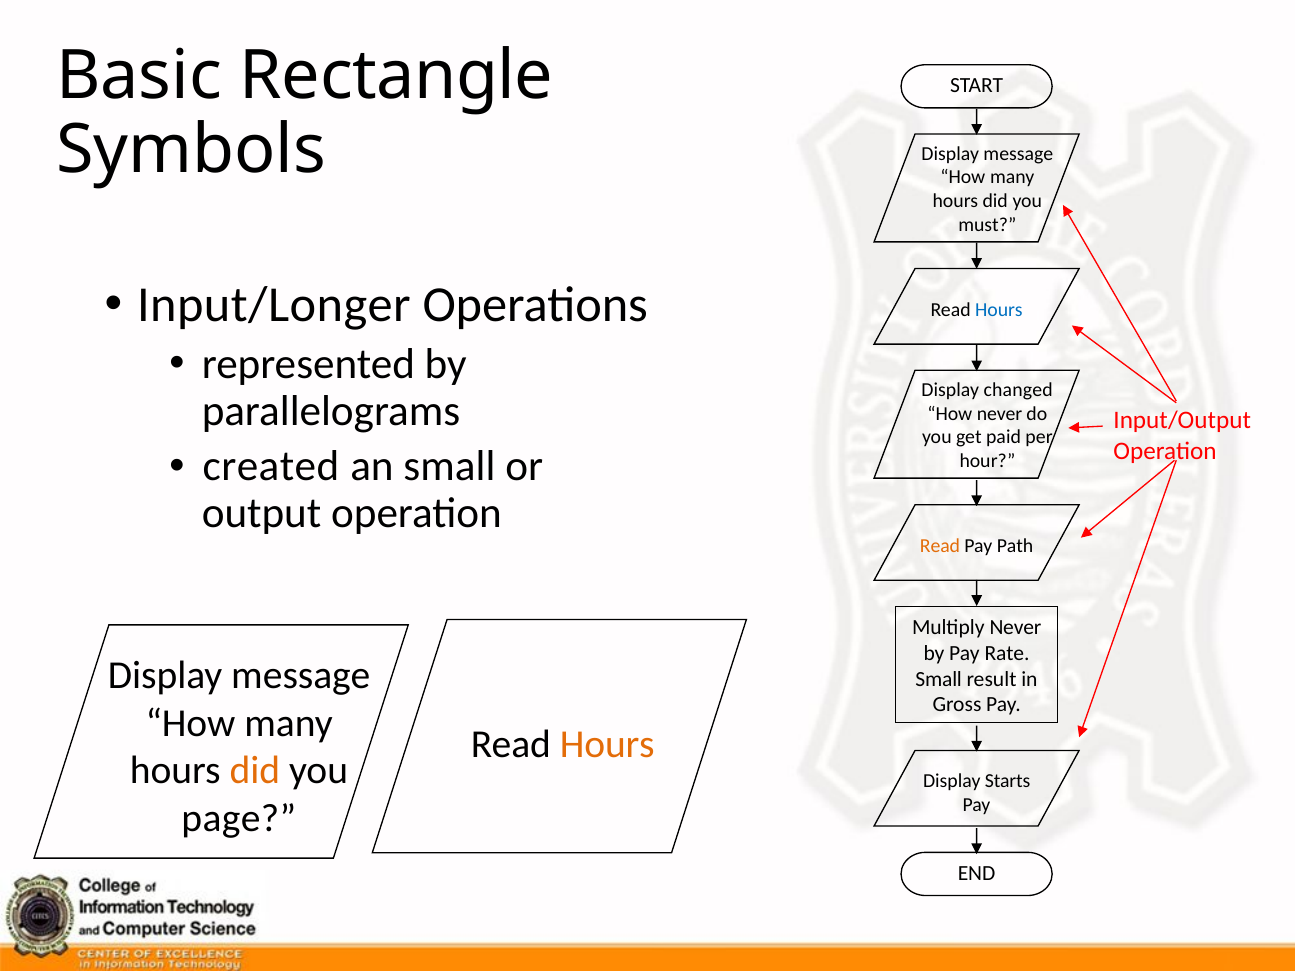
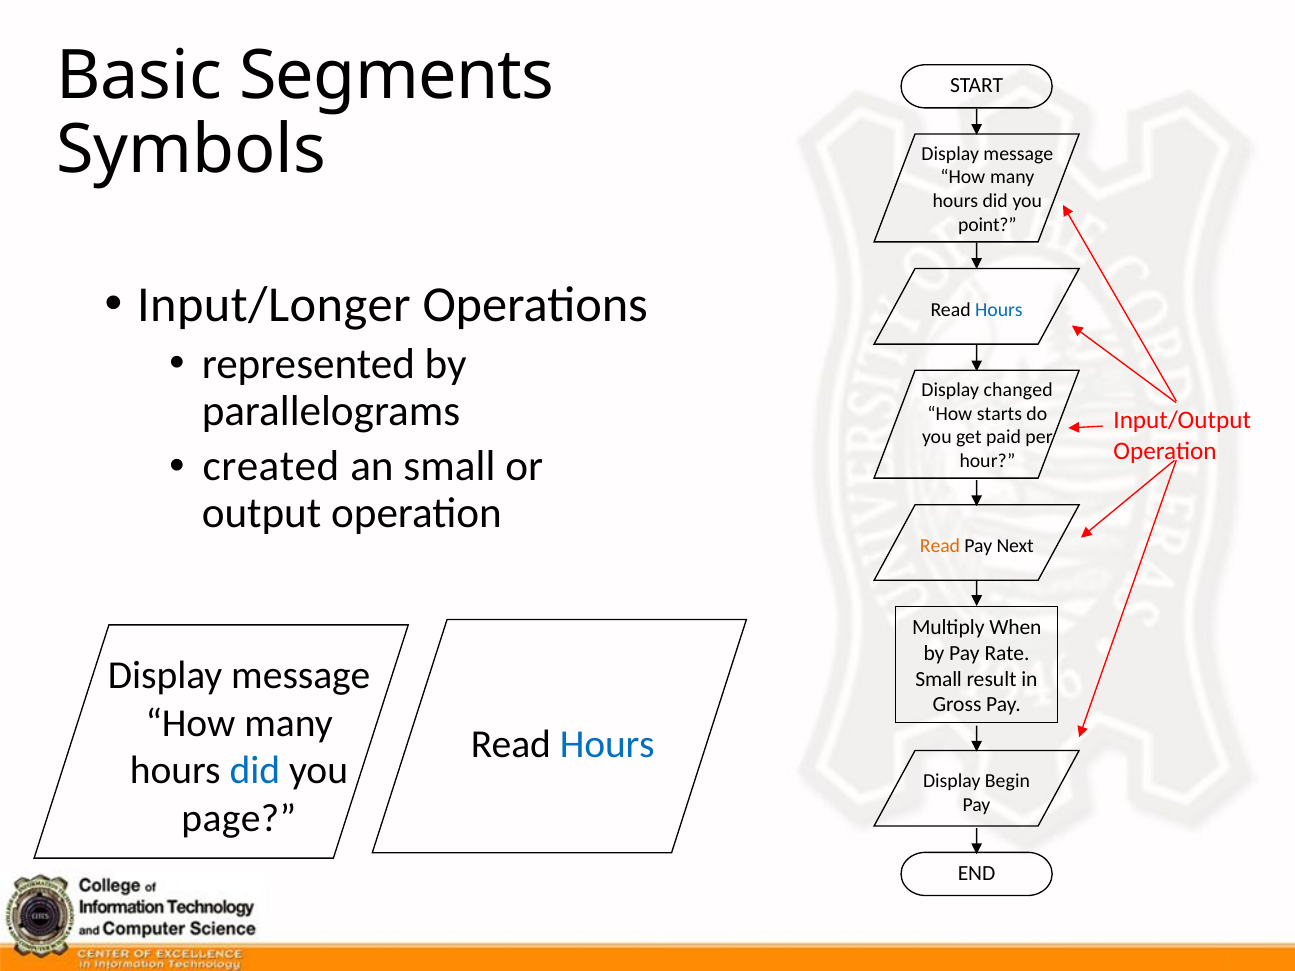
Rectangle: Rectangle -> Segments (397, 76)
must: must -> point (987, 225)
How never: never -> starts (999, 414)
Path: Path -> Next (1015, 546)
Multiply Never: Never -> When (1015, 627)
Hours colour: orange -> blue (607, 744)
did colour: orange -> blue (255, 771)
Starts: Starts -> Begin (1007, 781)
